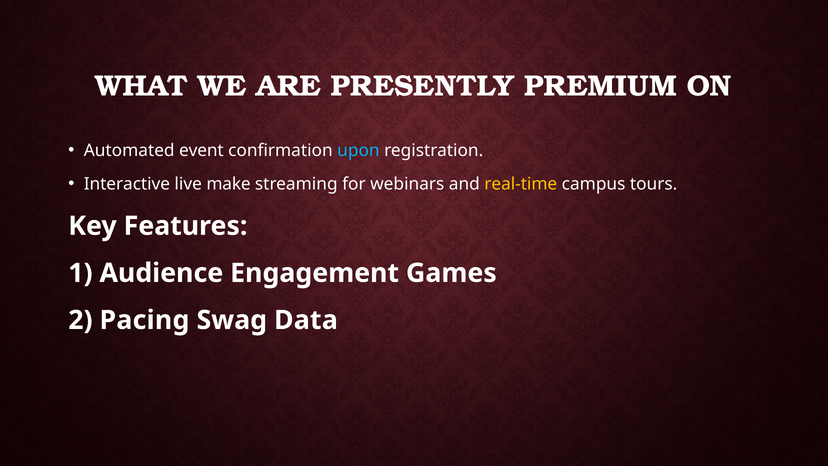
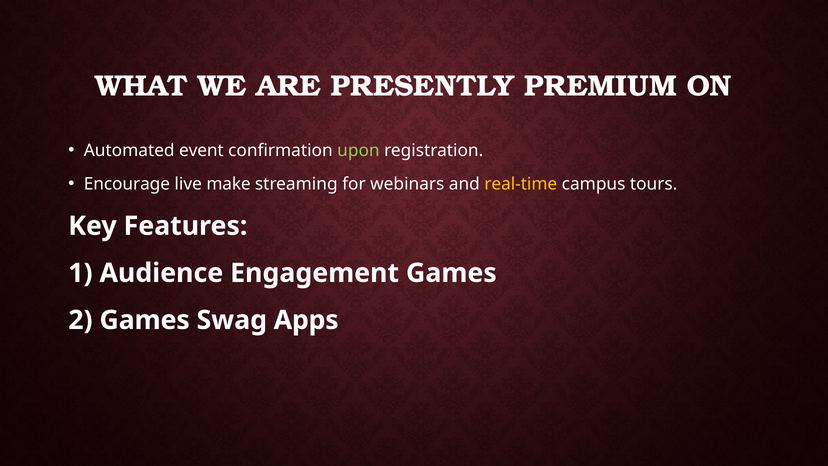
upon colour: light blue -> light green (358, 150)
Interactive: Interactive -> Encourage (127, 184)
2 Pacing: Pacing -> Games (145, 320)
Data: Data -> Apps (306, 320)
